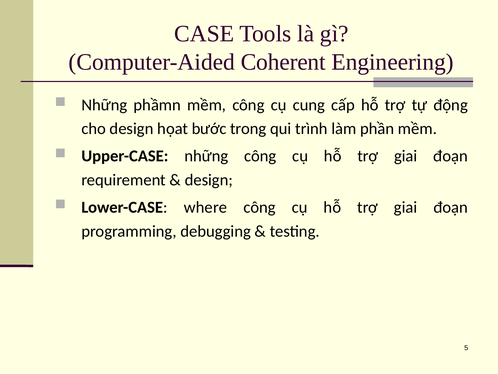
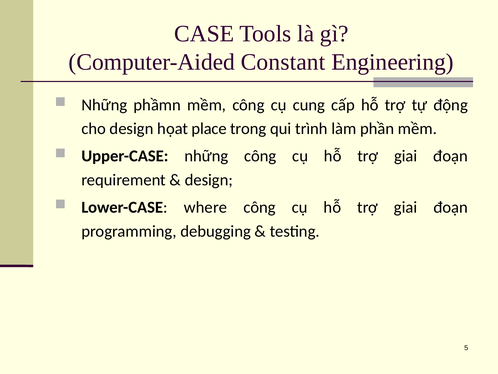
Coherent: Coherent -> Constant (283, 62)
bước: bước -> place (209, 129)
